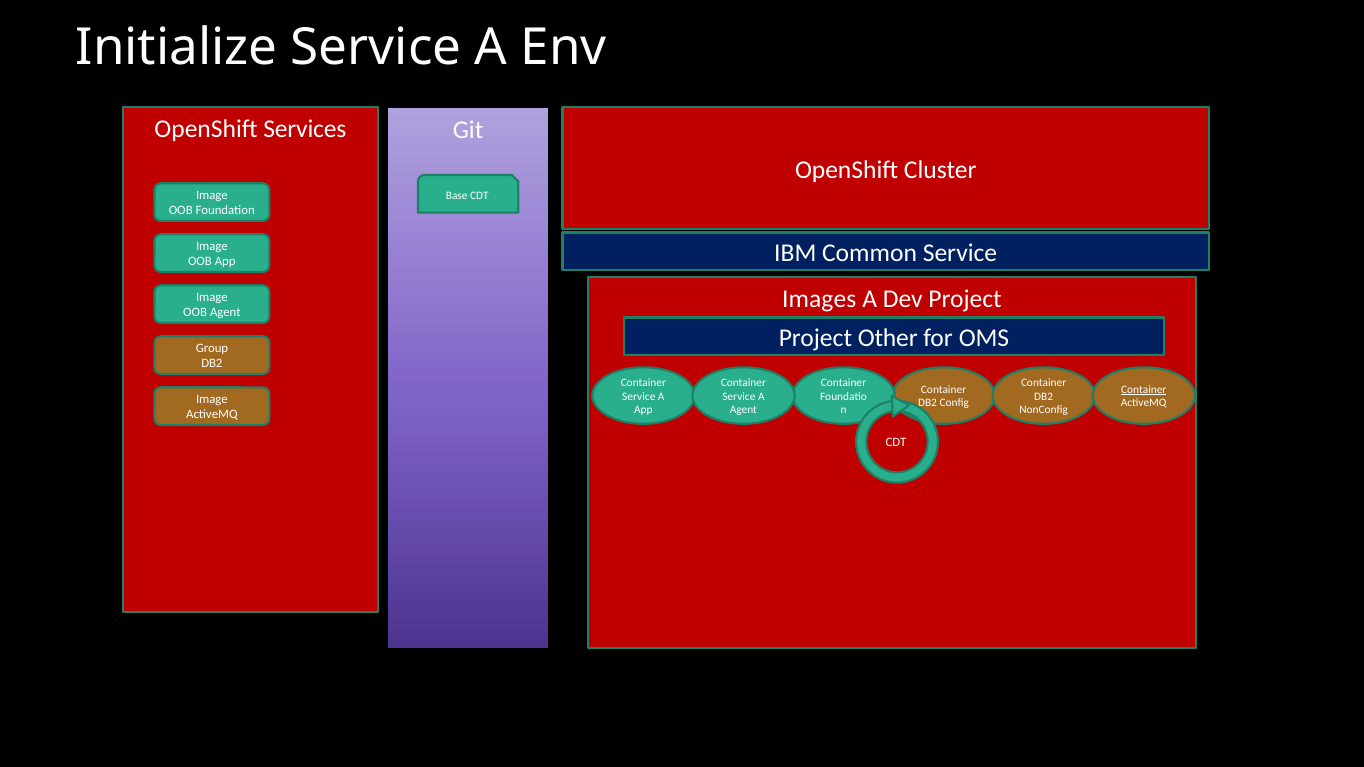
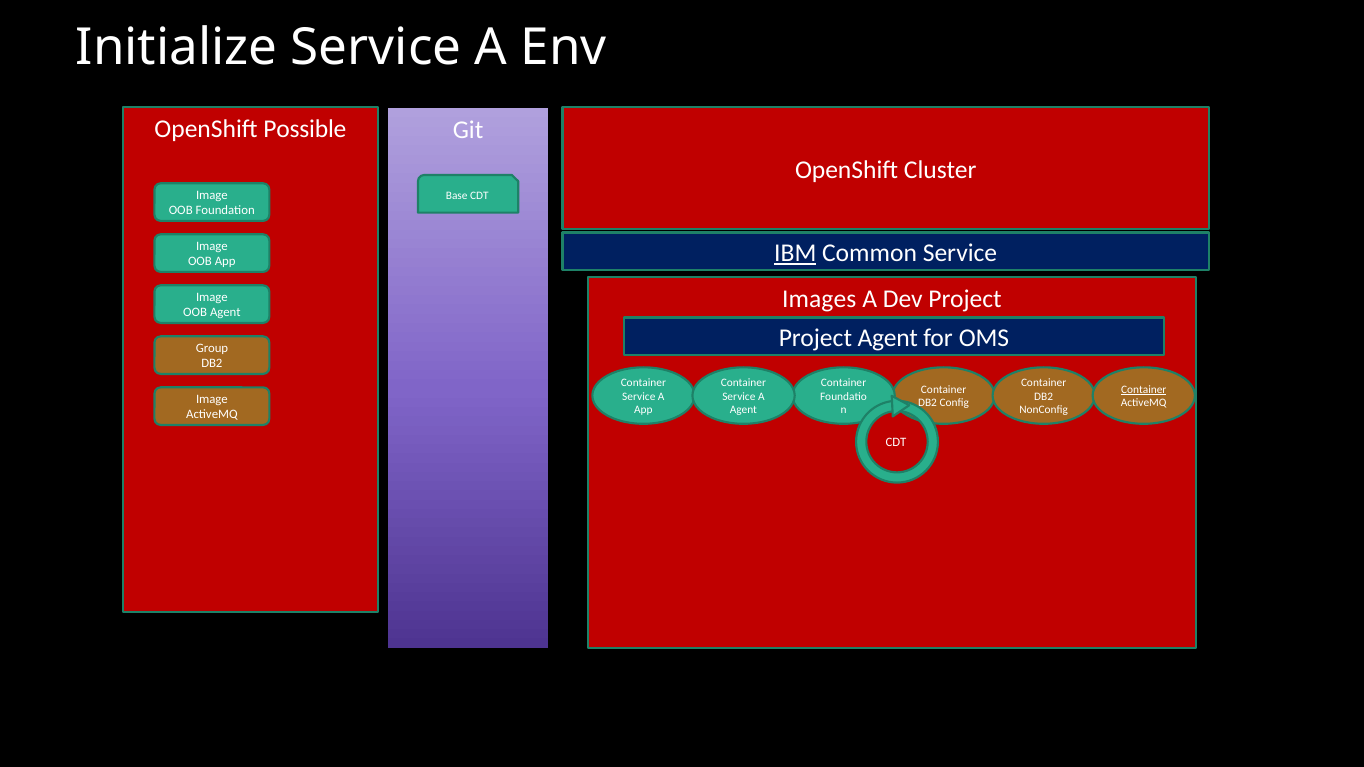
Services: Services -> Possible (305, 129)
IBM underline: none -> present (795, 253)
Project Other: Other -> Agent (888, 338)
